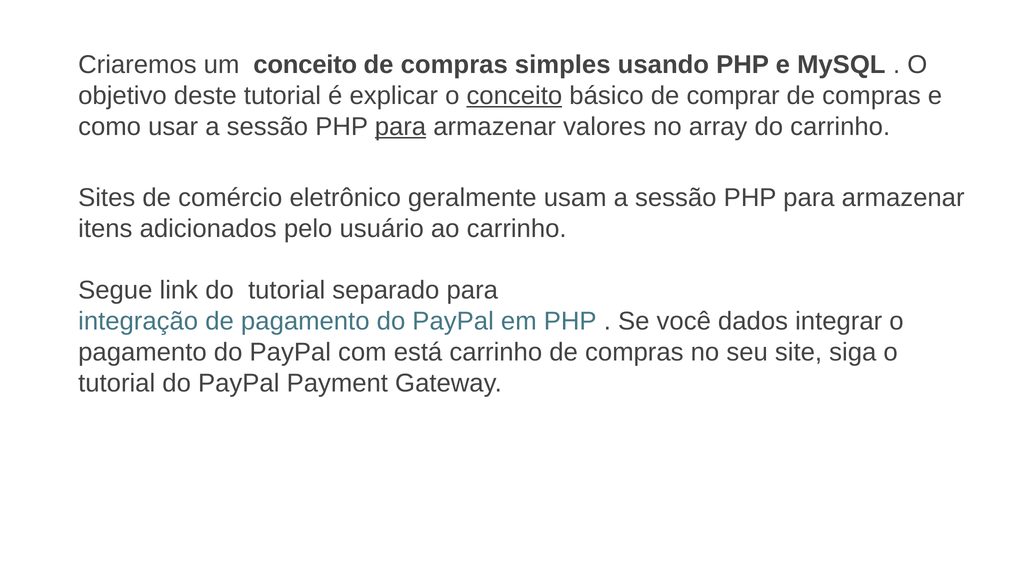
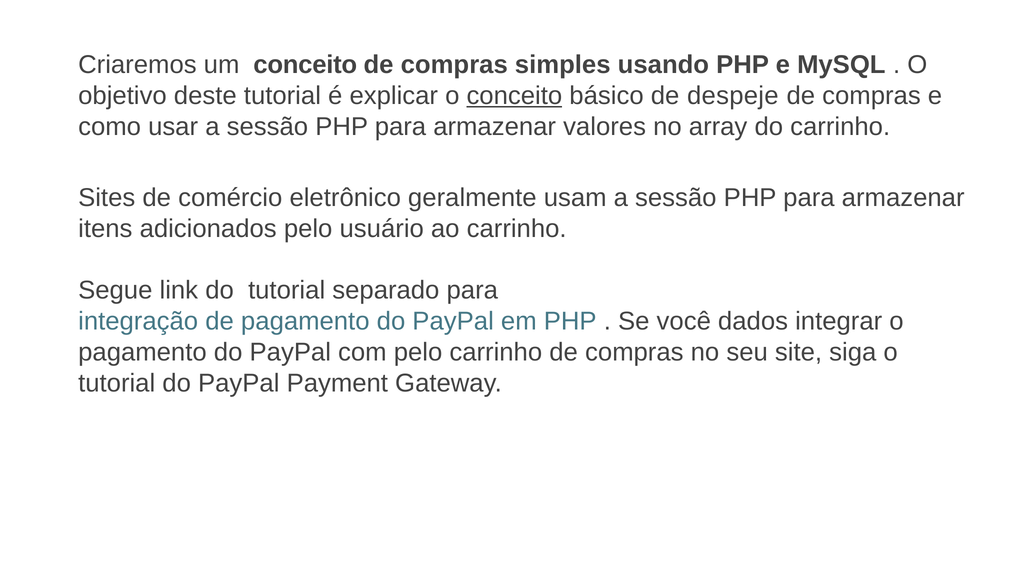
comprar: comprar -> despeje (733, 96)
para underline: present -> none (400, 127)
com está: está -> pelo (418, 352)
